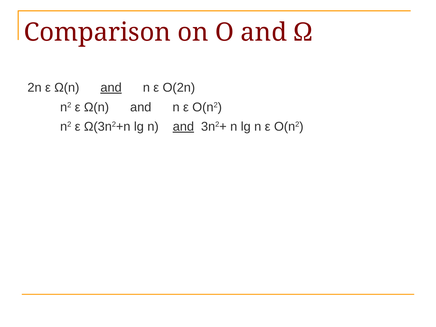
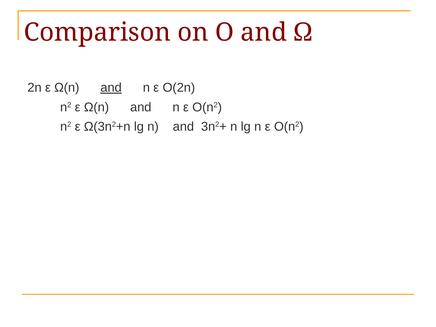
and underline: present -> none (183, 127)
